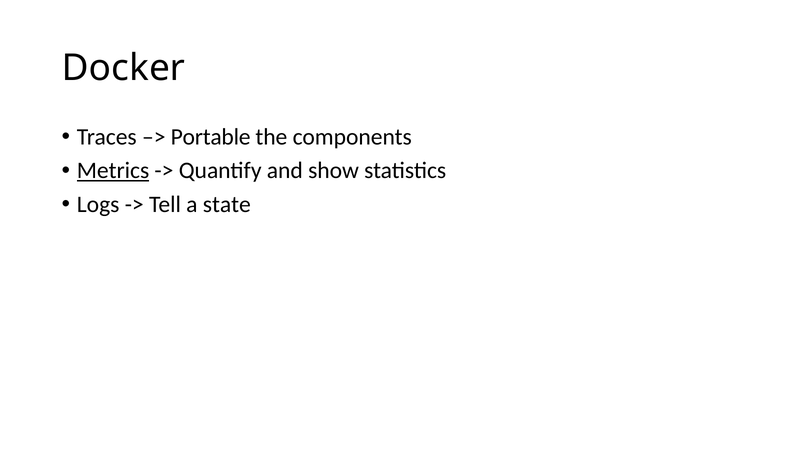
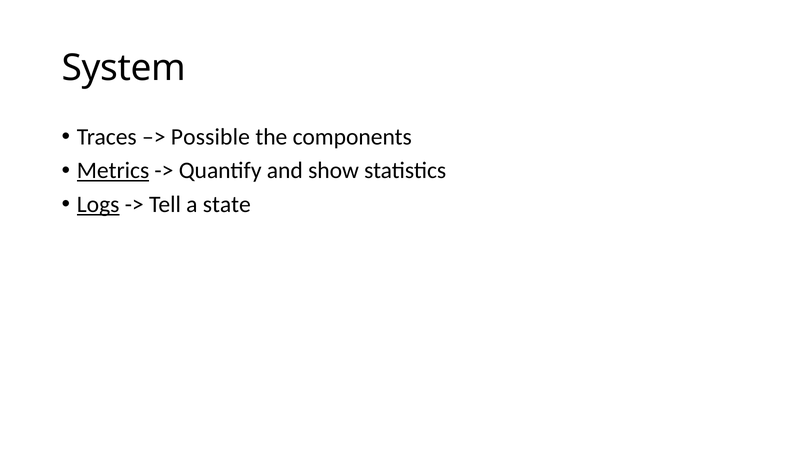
Docker: Docker -> System (124, 68)
Portable: Portable -> Possible (210, 137)
Logs underline: none -> present (98, 205)
